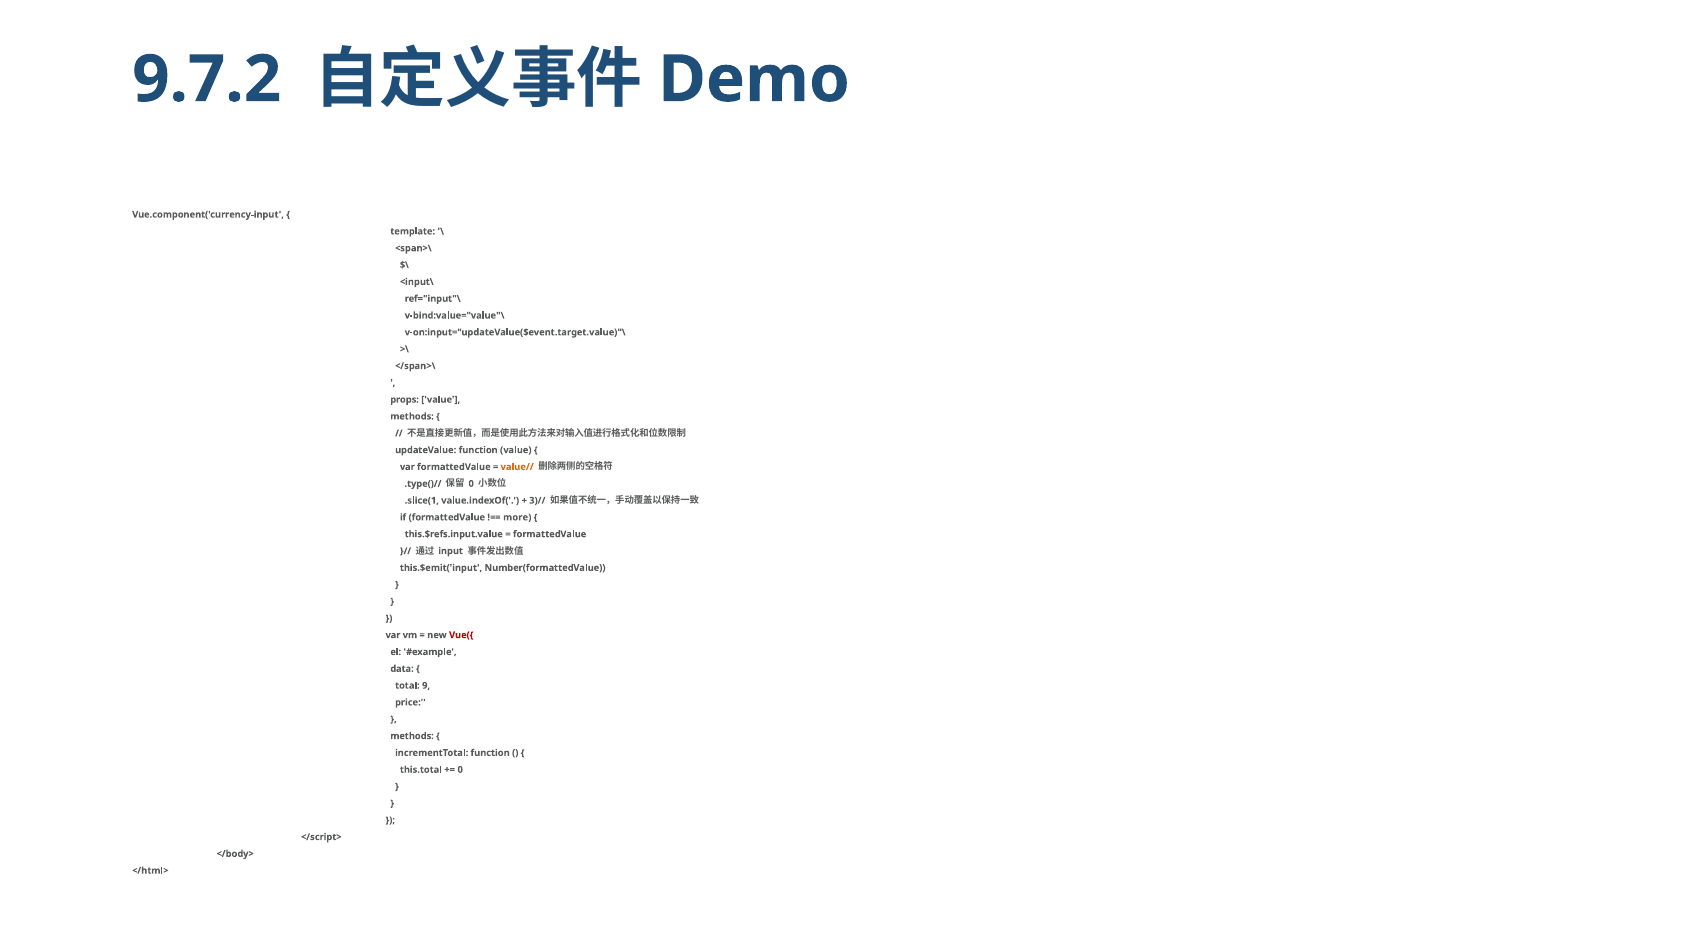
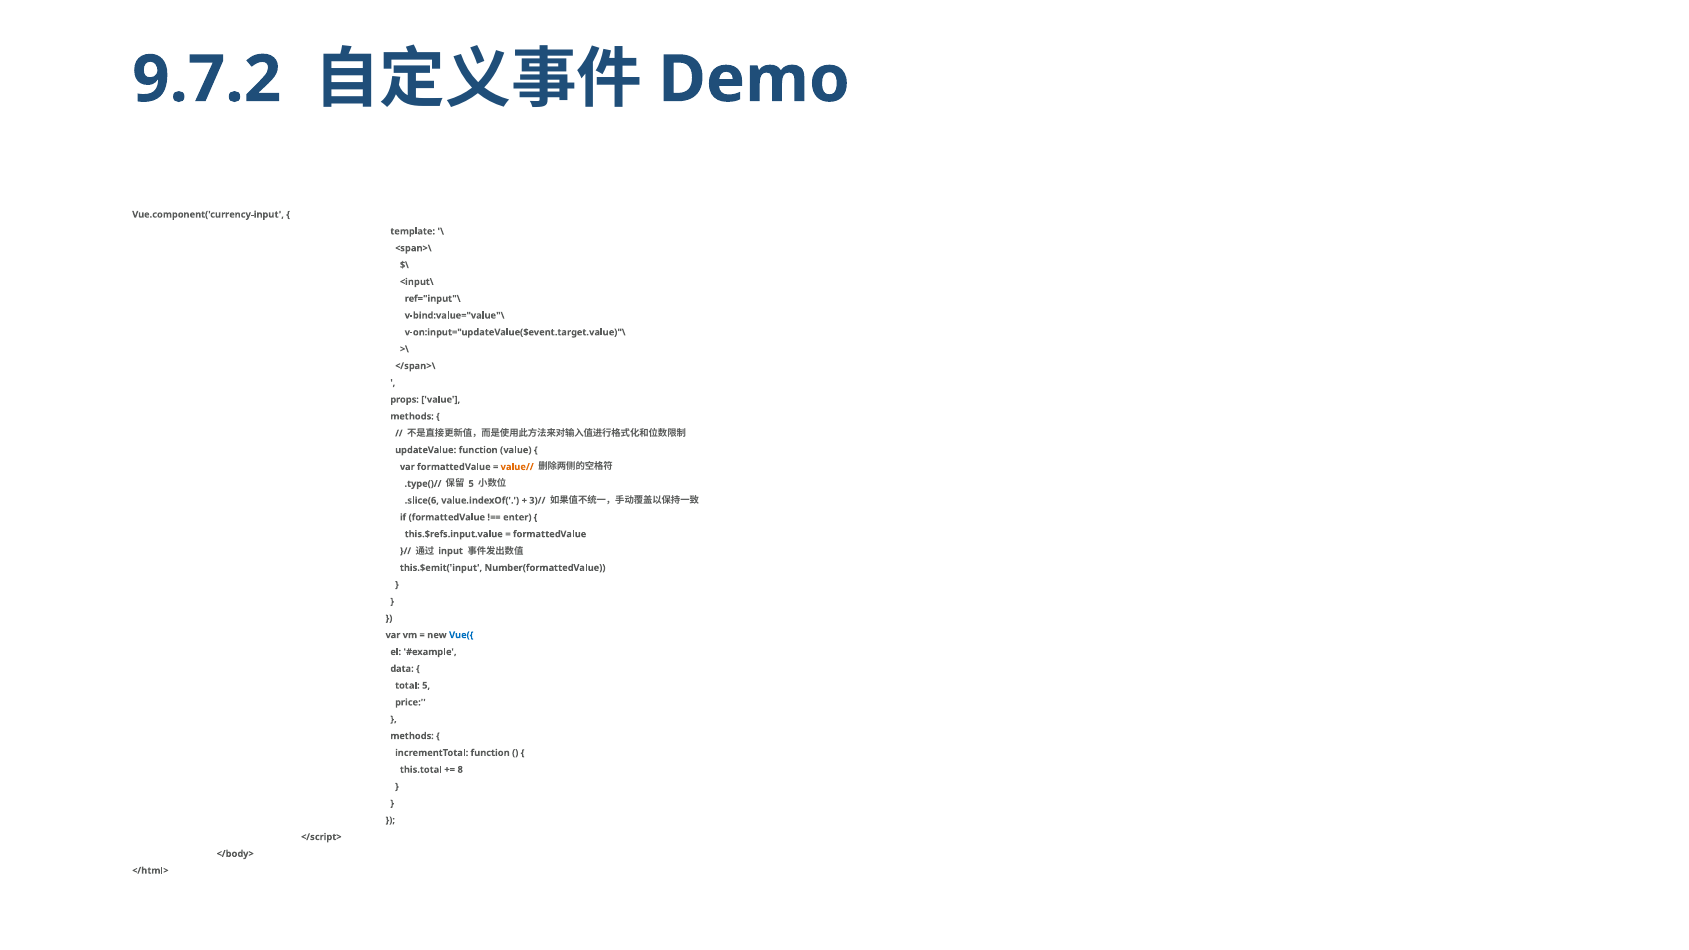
0: 0 -> 5 (471, 484)
.slice(1: .slice(1 -> .slice(6 (422, 501)
more: more -> enter (517, 517)
Vue({ colour: red -> blue (461, 635)
total 9: 9 -> 5 (426, 686)
0: 0 -> 8 (460, 770)
